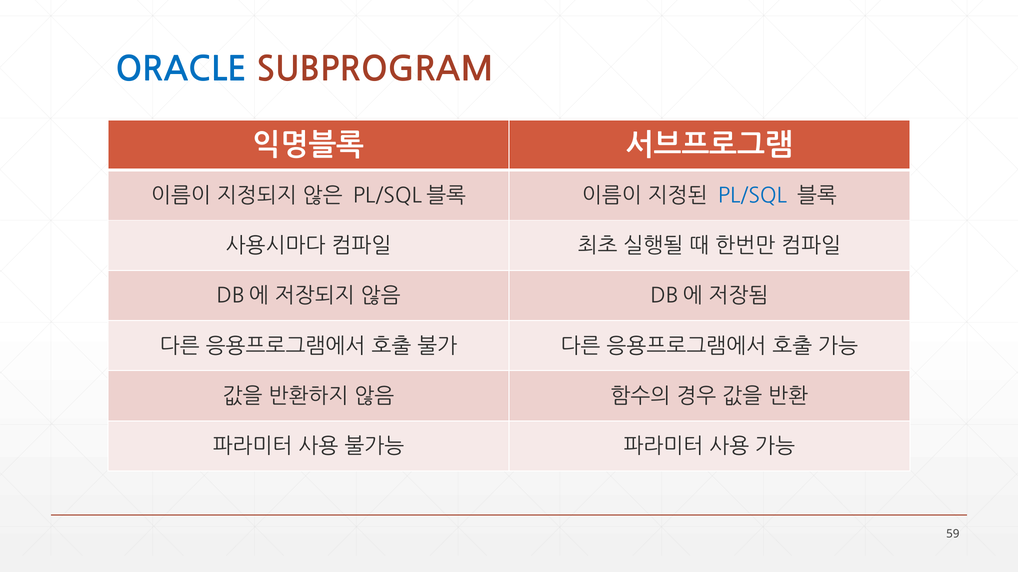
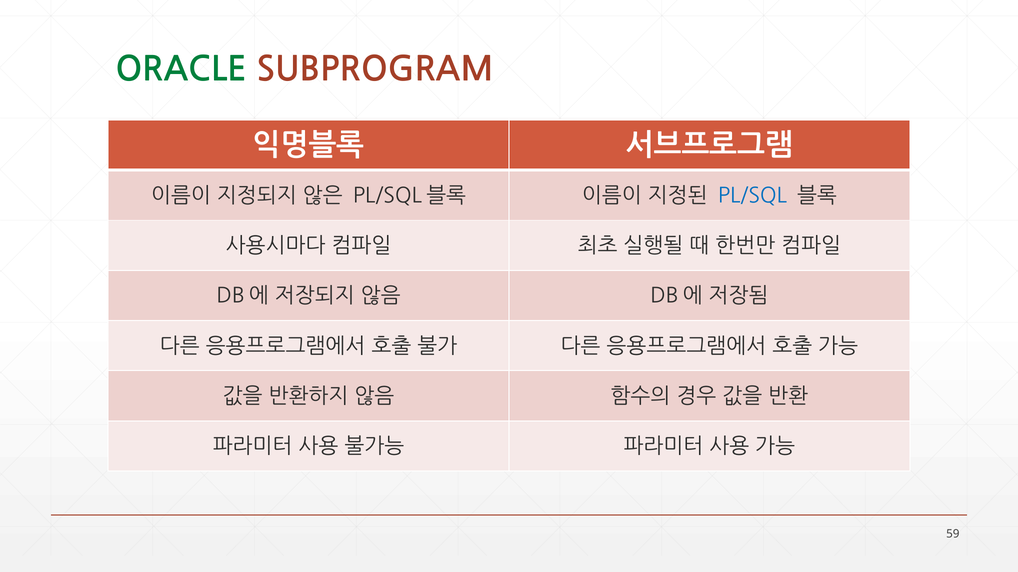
ORACLE colour: blue -> green (181, 70)
